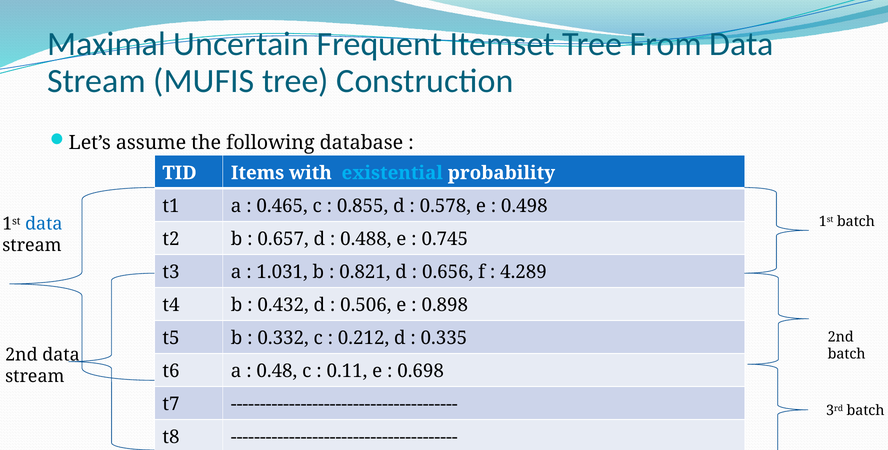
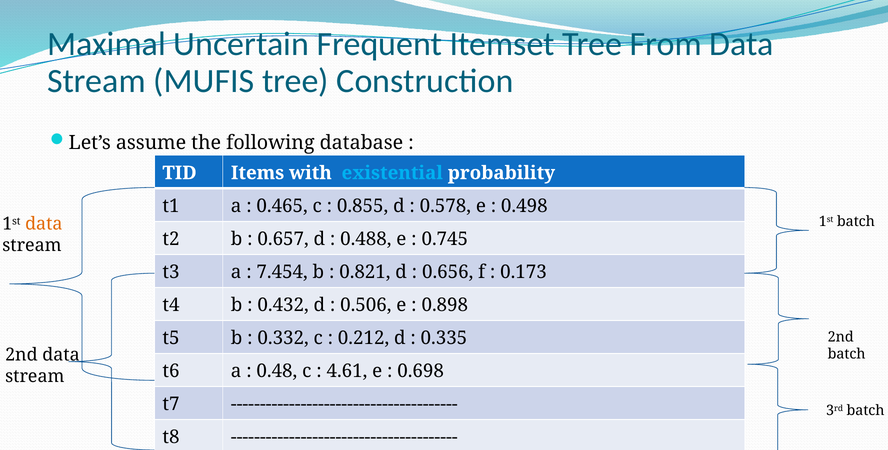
data colour: blue -> orange (44, 224)
1.031: 1.031 -> 7.454 (282, 272)
4.289: 4.289 -> 0.173 (523, 272)
0.11: 0.11 -> 4.61 (347, 371)
